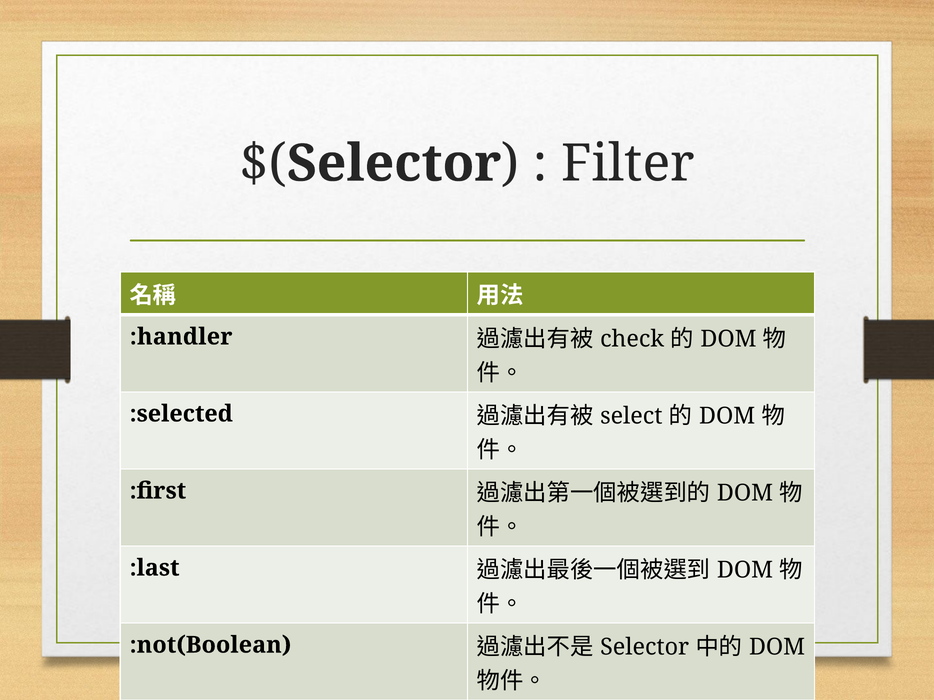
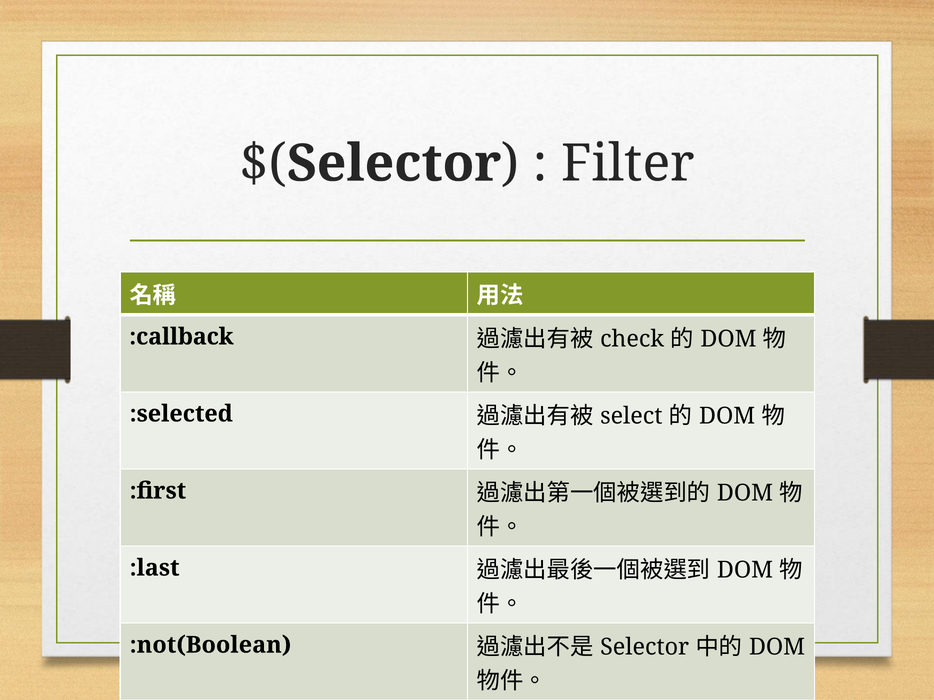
:handler: :handler -> :callback (181, 337)
